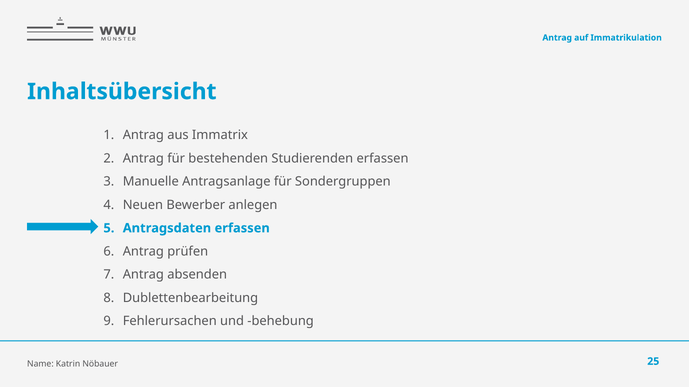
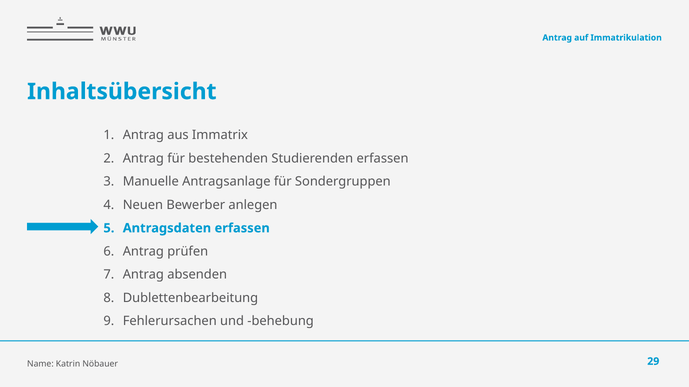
25: 25 -> 29 (653, 362)
